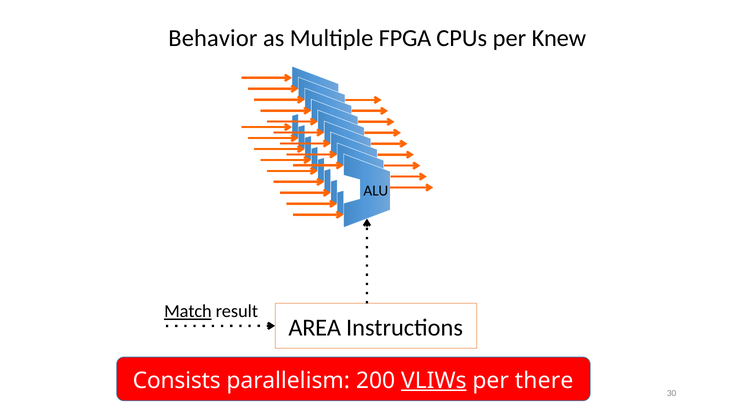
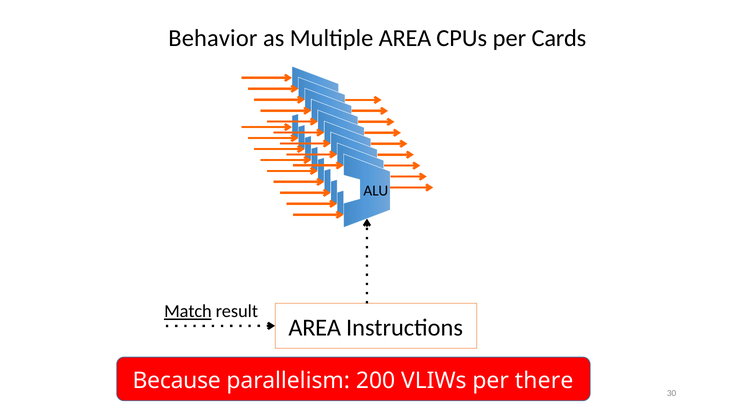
Multiple FPGA: FPGA -> AREA (405, 38)
Knew: Knew -> Cards (559, 38)
Consists: Consists -> Because (177, 380)
VLIWs underline: present -> none (434, 380)
